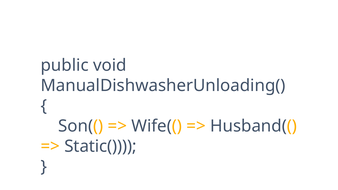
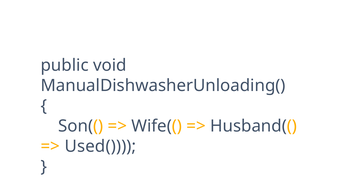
Static(: Static( -> Used( (100, 147)
